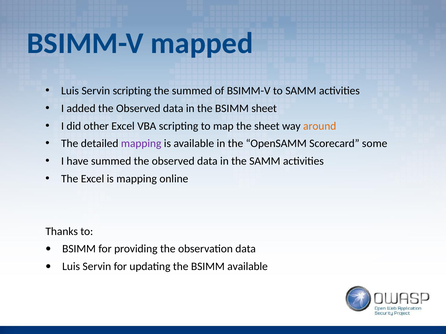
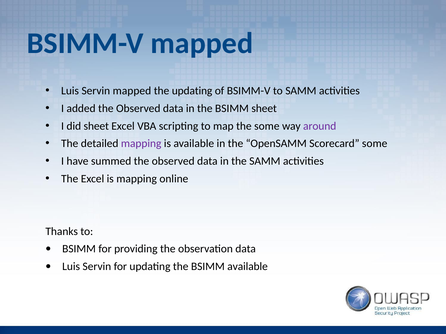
Servin scripting: scripting -> mapped (132, 91)
the summed: summed -> updating (192, 91)
did other: other -> sheet (96, 126)
the sheet: sheet -> some (267, 126)
around colour: orange -> purple (320, 126)
